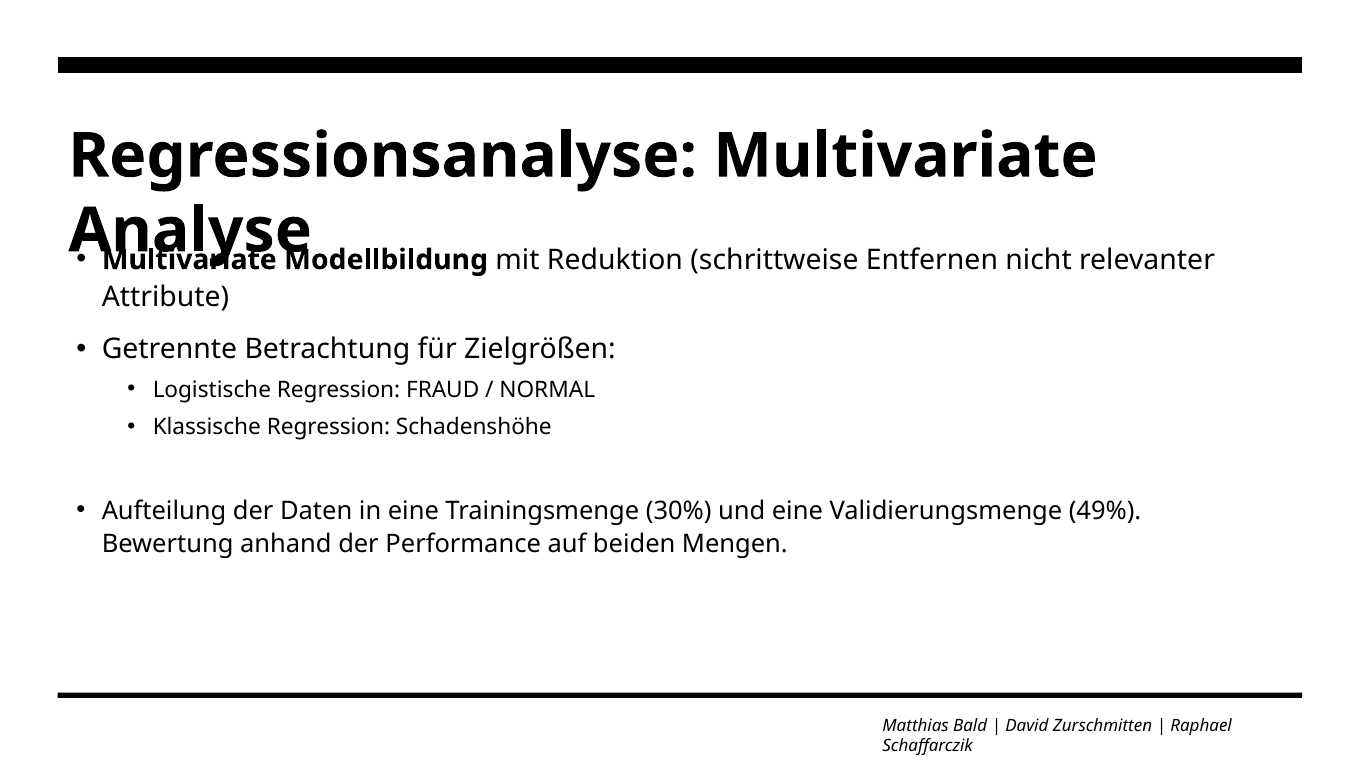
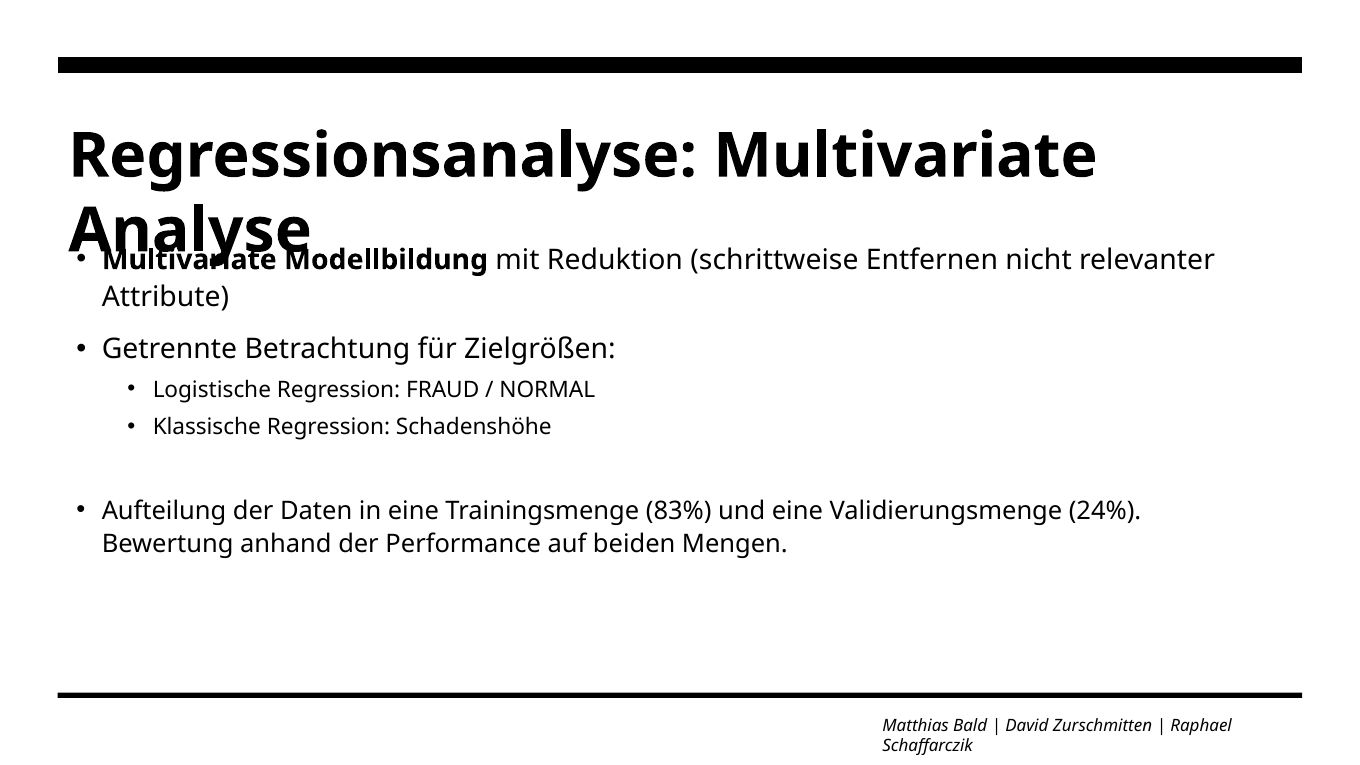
30%: 30% -> 83% (679, 511)
49%: 49% -> 24% (1105, 511)
